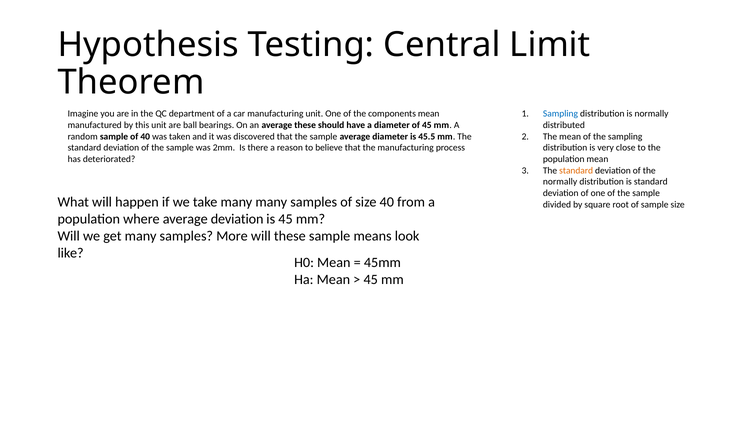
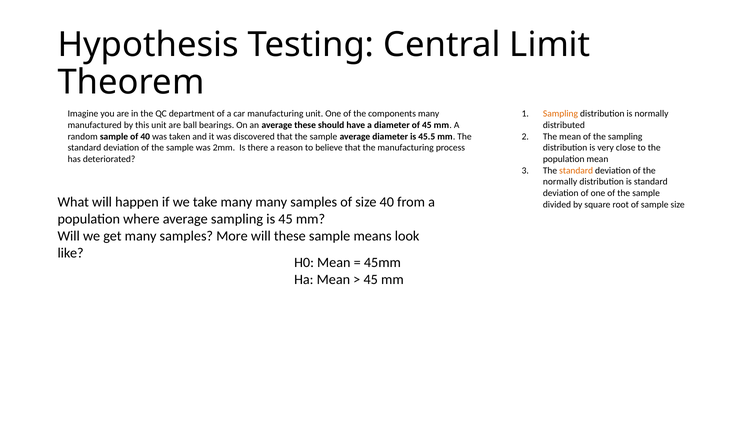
components mean: mean -> many (429, 114)
Sampling colour: blue -> orange (560, 114)
average deviation: deviation -> sampling (237, 219)
